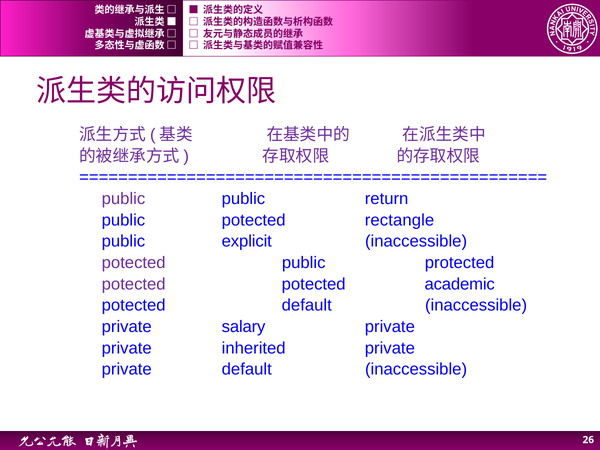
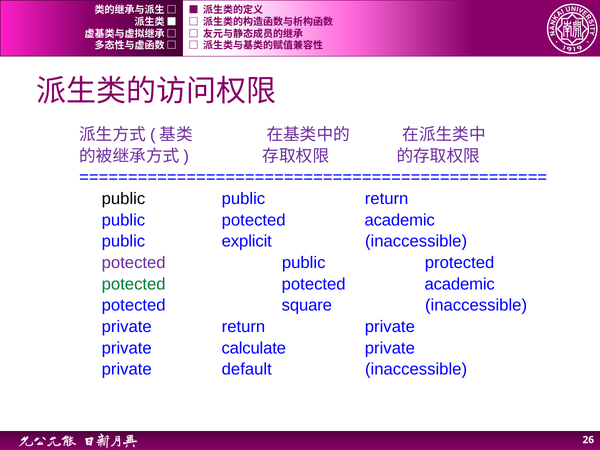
public colour: purple -> black (123, 199)
public potected rectangle: rectangle -> academic (400, 220)
potected colour: purple -> green (134, 284)
potected default: default -> square (307, 305)
private salary: salary -> return (243, 327)
inherited: inherited -> calculate (254, 348)
